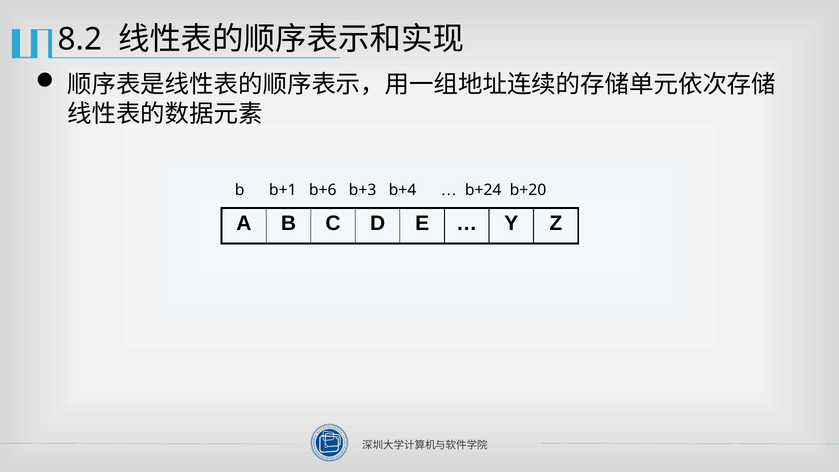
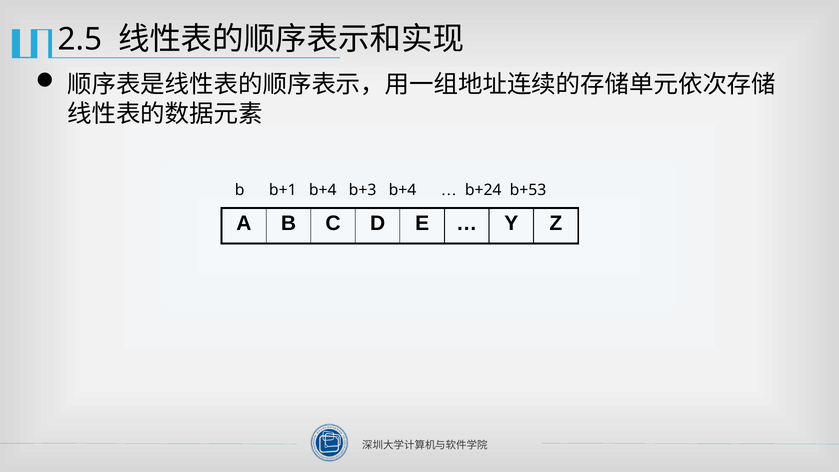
8.2: 8.2 -> 2.5 (80, 39)
b+1 b+6: b+6 -> b+4 (323, 190)
b+20: b+20 -> b+53 (528, 190)
